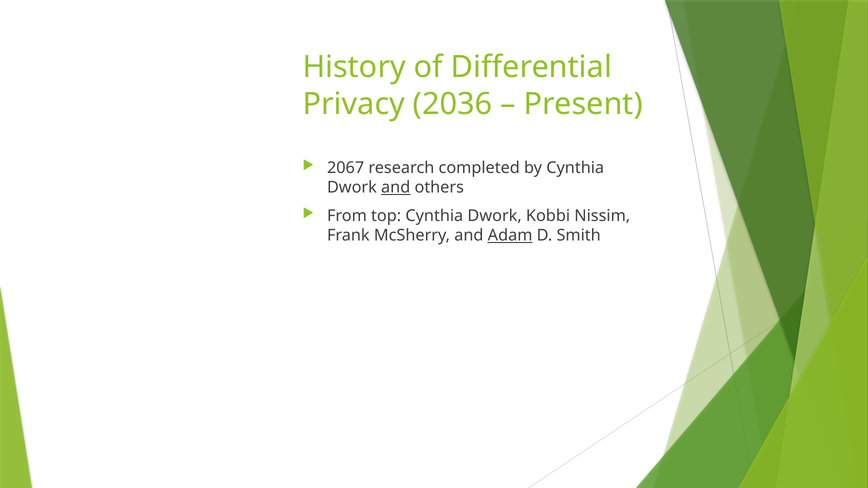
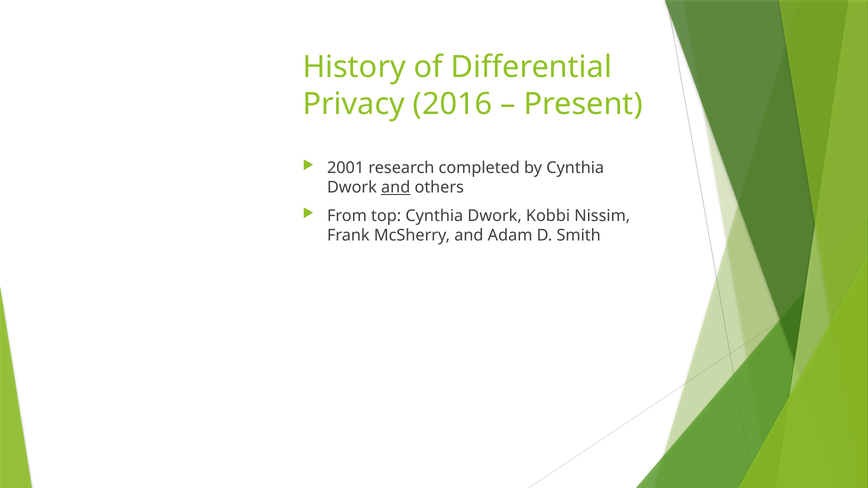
2036: 2036 -> 2016 (453, 104)
2067: 2067 -> 2001 (346, 168)
Adam underline: present -> none (510, 236)
